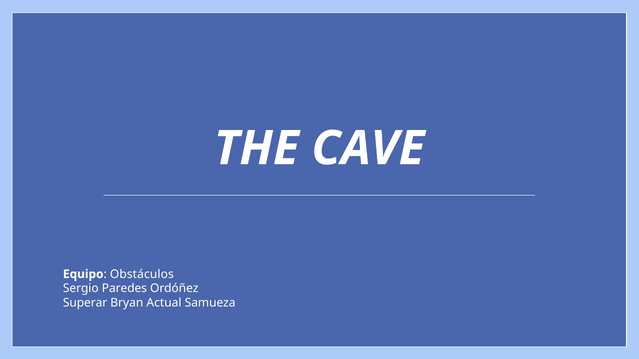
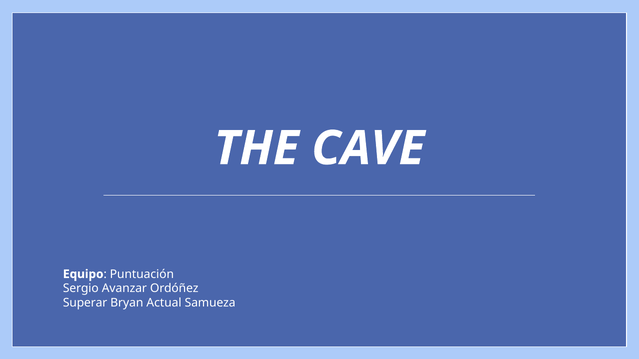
Obstáculos: Obstáculos -> Puntuación (142, 274)
Paredes: Paredes -> Avanzar (124, 289)
